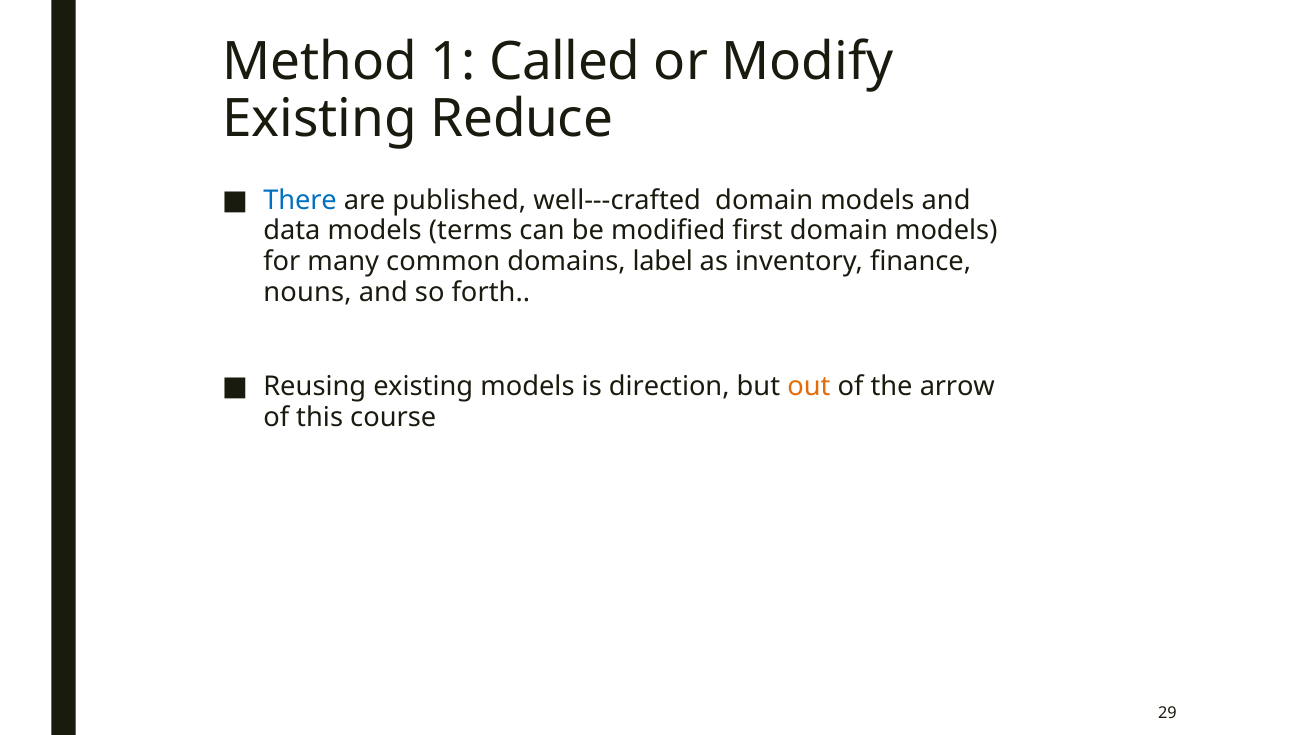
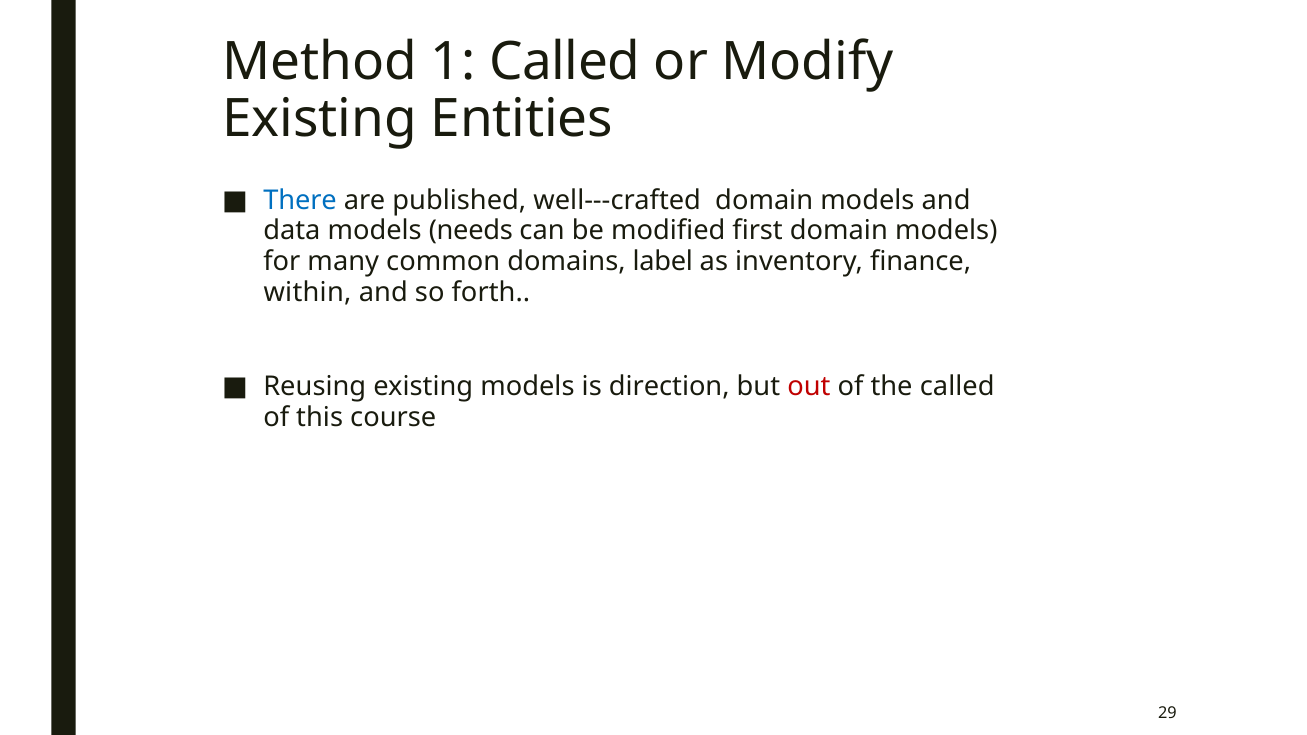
Reduce: Reduce -> Entities (522, 119)
terms: terms -> needs (471, 231)
nouns: nouns -> within (307, 292)
out colour: orange -> red (809, 387)
the arrow: arrow -> called (957, 387)
